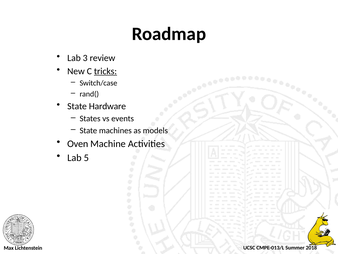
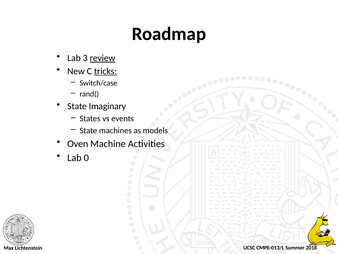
review underline: none -> present (102, 58)
Hardware: Hardware -> Imaginary (107, 106)
5: 5 -> 0 (86, 158)
